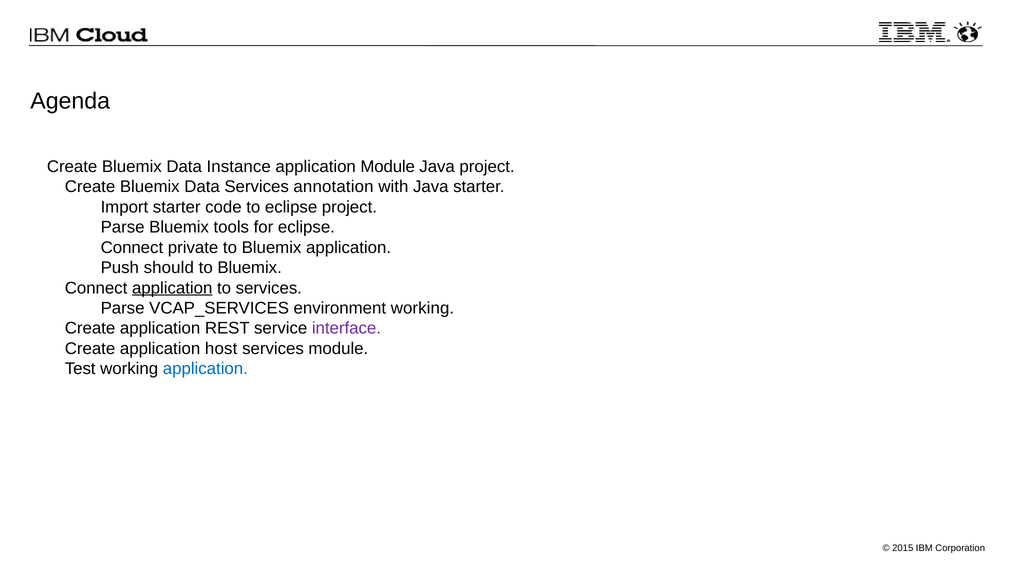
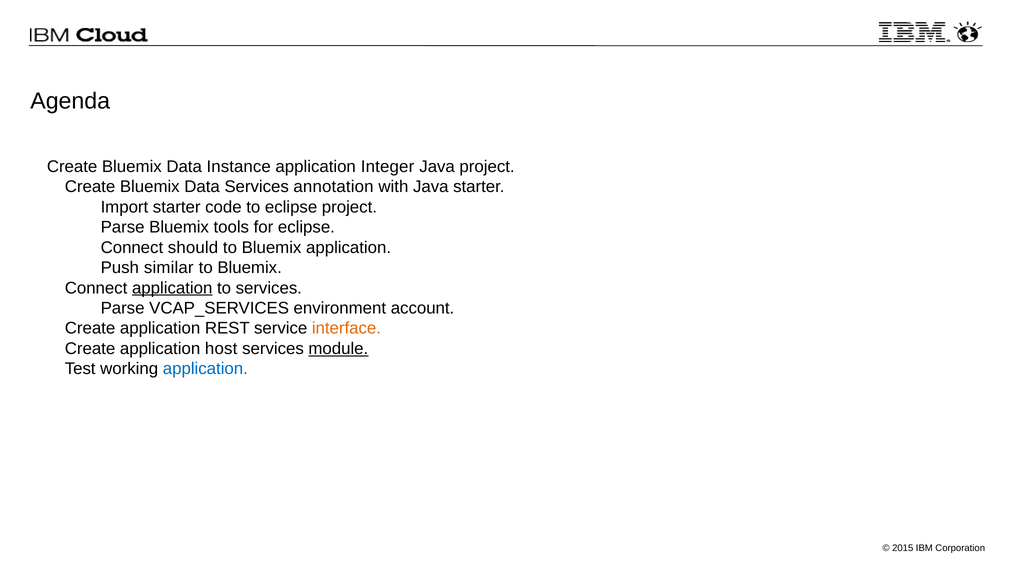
application Module: Module -> Integer (388, 167)
private: private -> should (193, 248)
should: should -> similar (169, 268)
environment working: working -> account (423, 308)
interface colour: purple -> orange (346, 329)
module underline: none -> present (338, 349)
